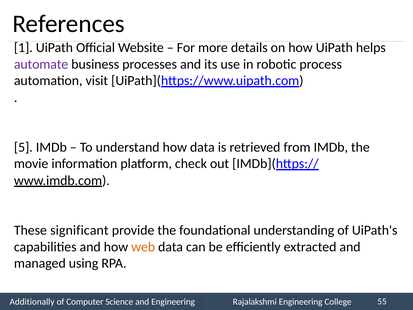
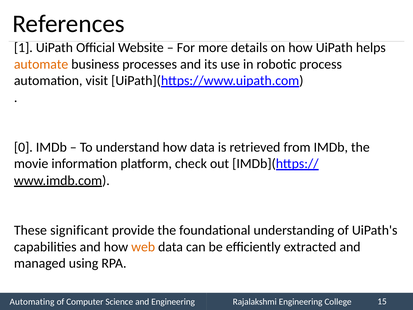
automate colour: purple -> orange (41, 64)
5: 5 -> 0 (23, 147)
Additionally: Additionally -> Automating (32, 301)
55: 55 -> 15 (382, 301)
